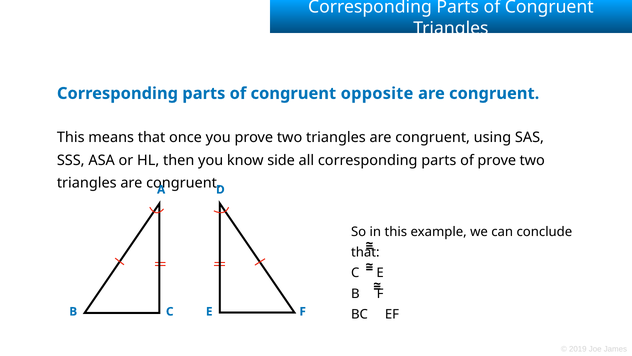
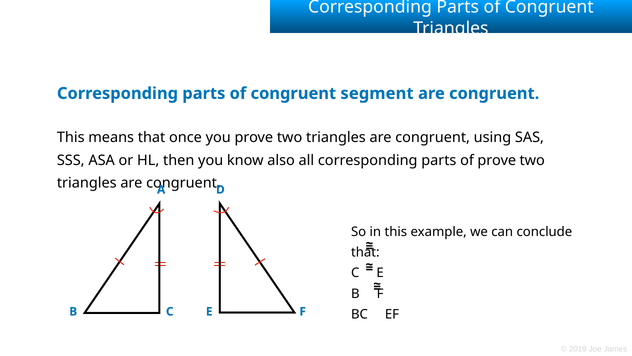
opposite: opposite -> segment (377, 93)
side: side -> also (281, 160)
